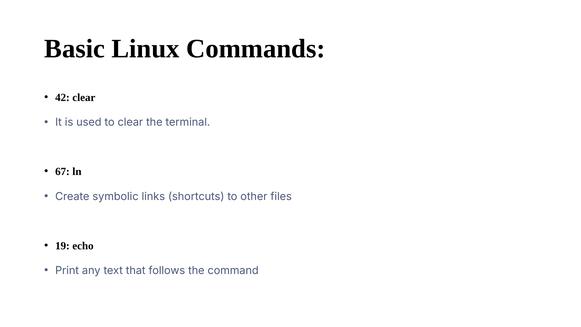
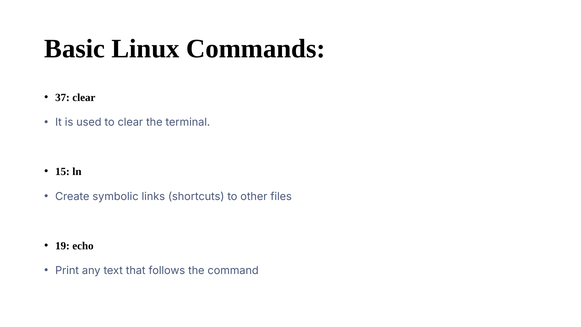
42: 42 -> 37 (62, 97)
67: 67 -> 15 (62, 171)
